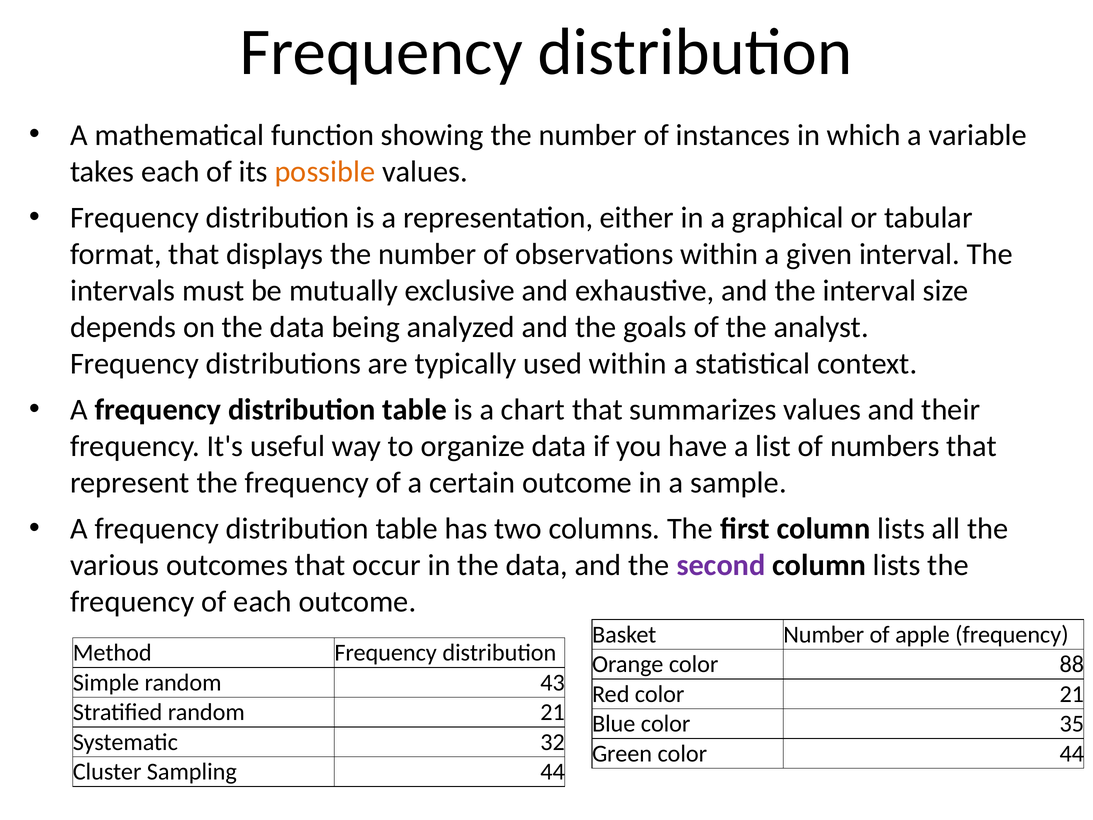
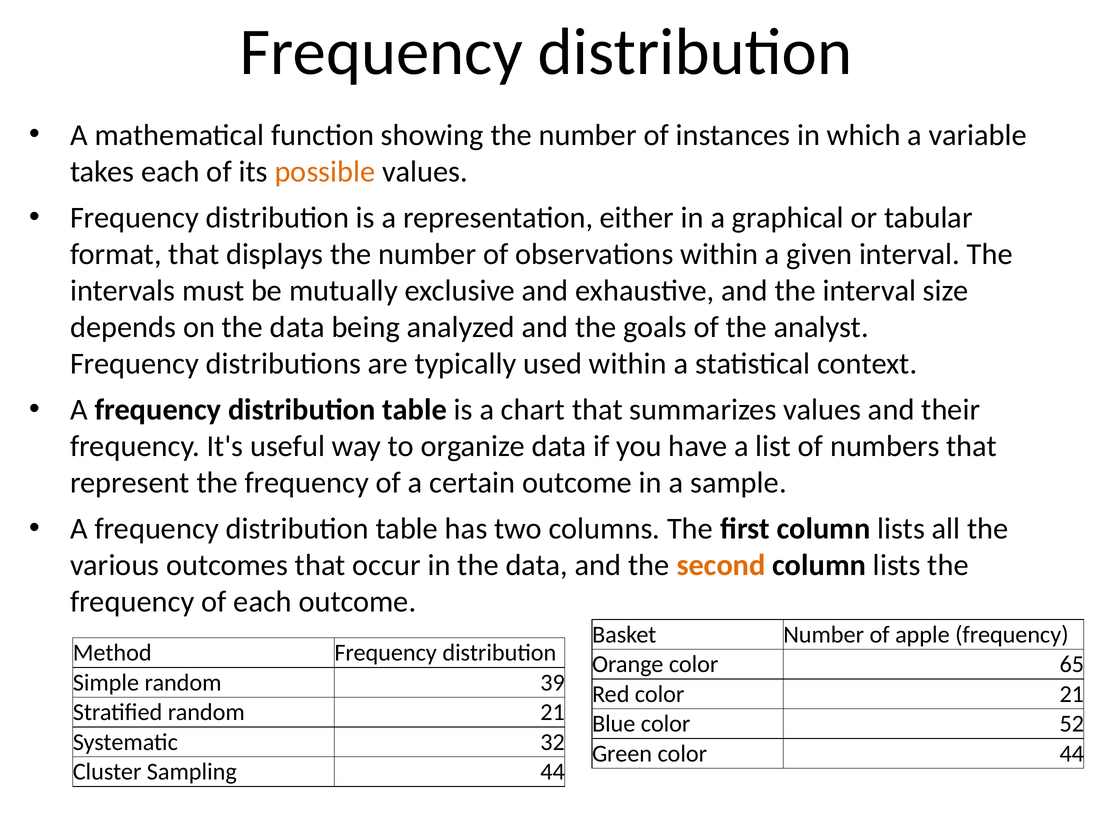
second colour: purple -> orange (721, 565)
88: 88 -> 65 (1072, 664)
43: 43 -> 39 (553, 683)
35: 35 -> 52 (1072, 724)
